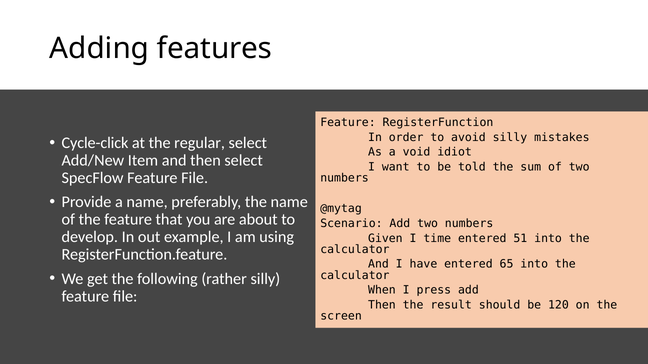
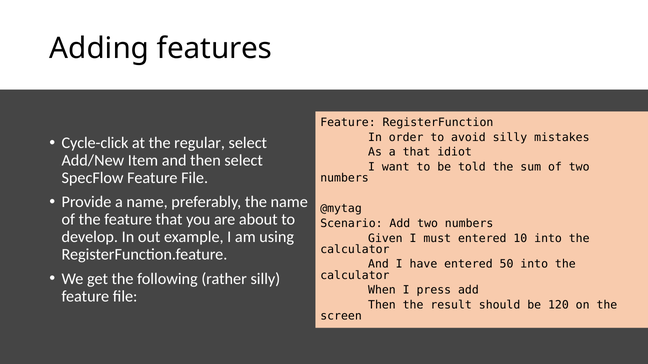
a void: void -> that (417, 152)
time: time -> must (437, 239)
51: 51 -> 10 (520, 239)
65: 65 -> 50 (507, 265)
